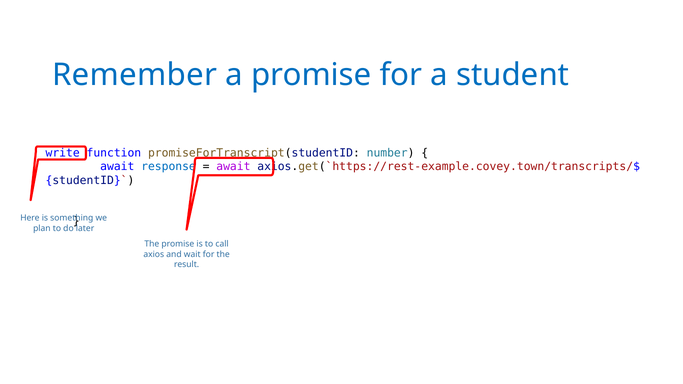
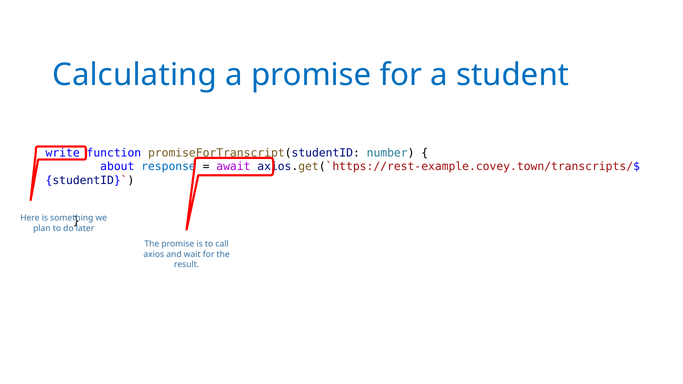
Remember: Remember -> Calculating (135, 75)
await: await -> about (117, 167)
